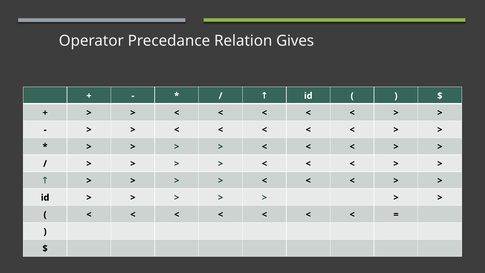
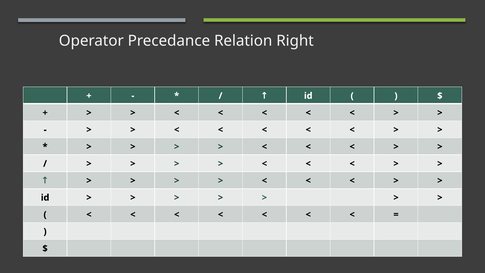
Gives: Gives -> Right (295, 41)
